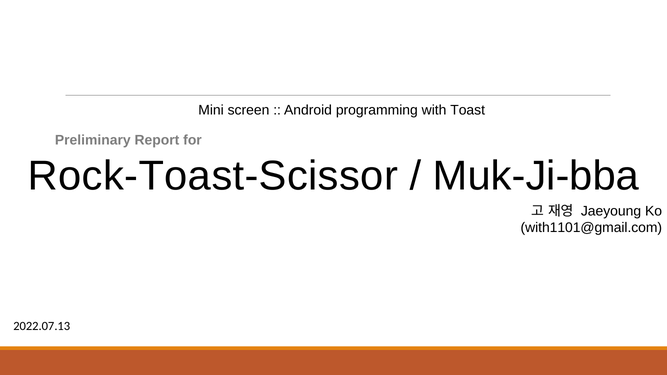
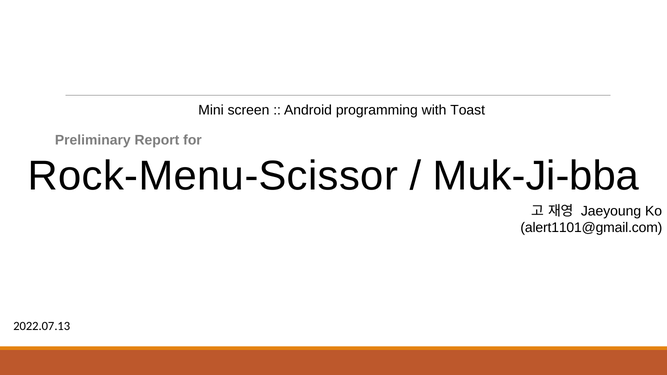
Rock-Toast-Scissor: Rock-Toast-Scissor -> Rock-Menu-Scissor (213, 176)
with1101@gmail.com: with1101@gmail.com -> alert1101@gmail.com (591, 228)
